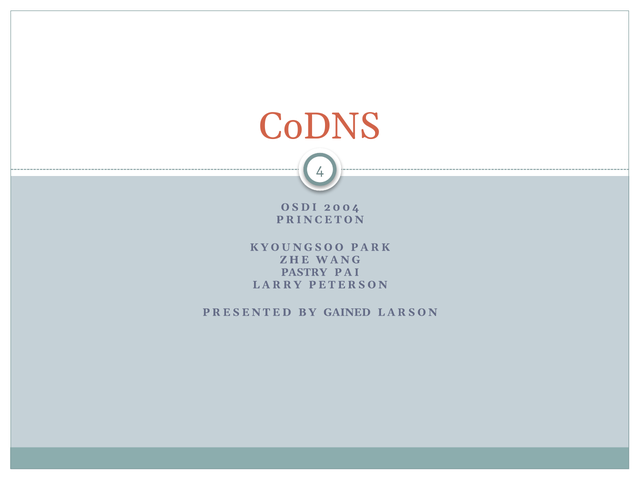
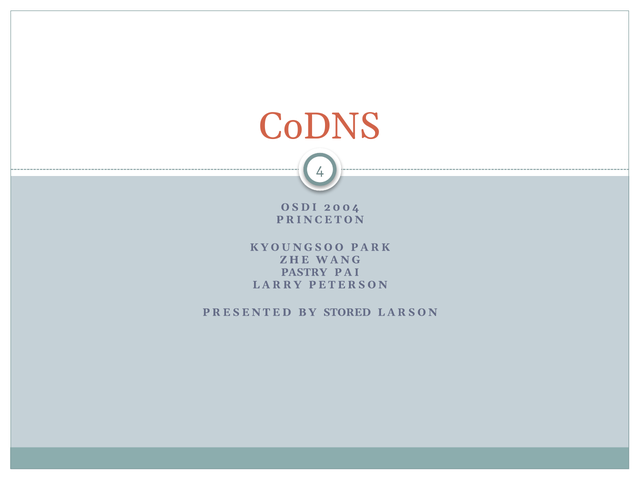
GAINED: GAINED -> STORED (347, 312)
